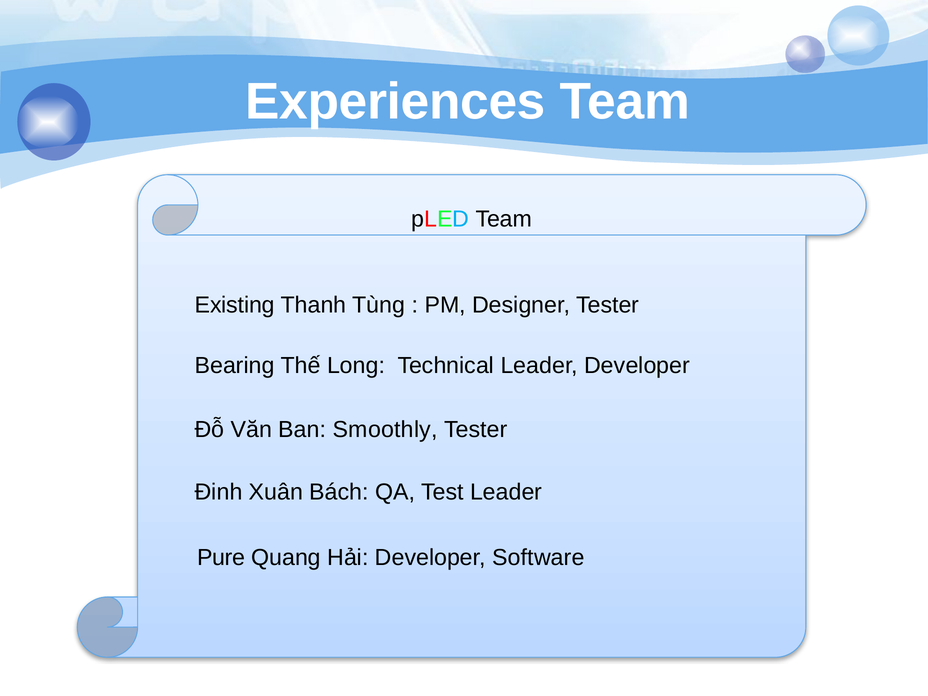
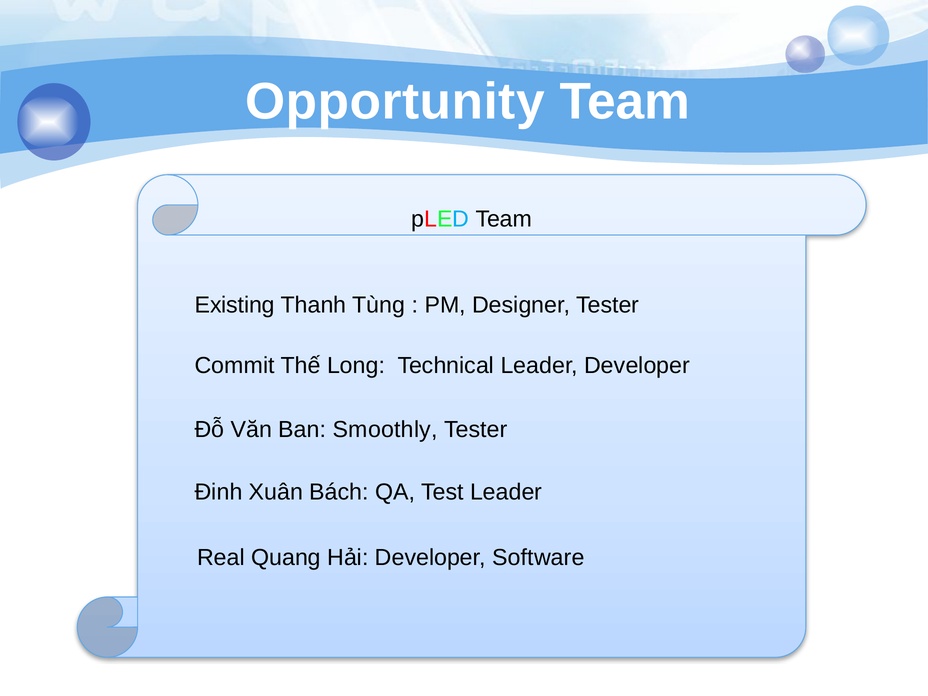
Experiences: Experiences -> Opportunity (395, 102)
Bearing: Bearing -> Commit (235, 366)
Pure: Pure -> Real (221, 558)
